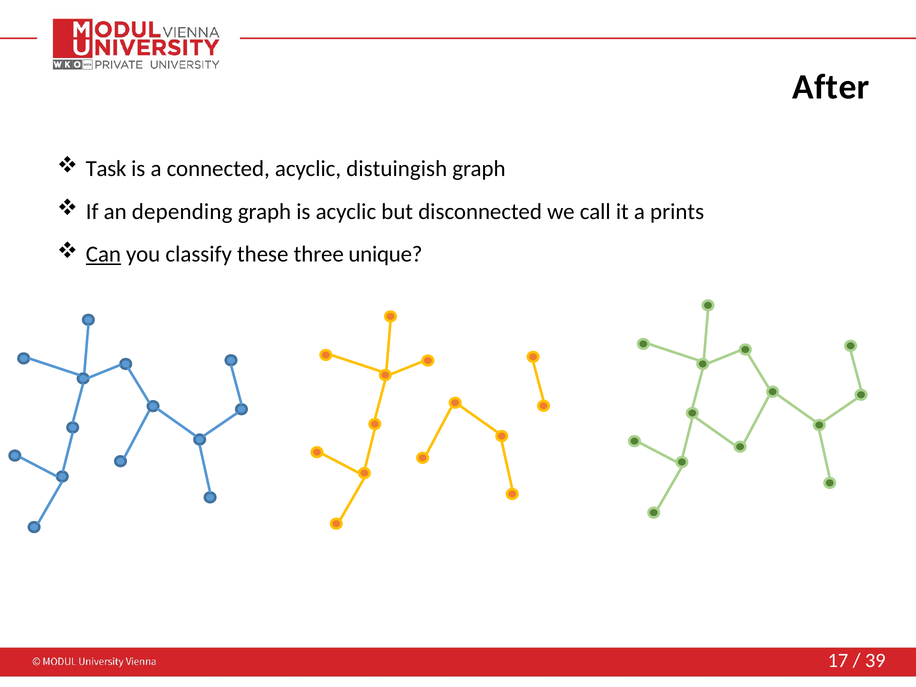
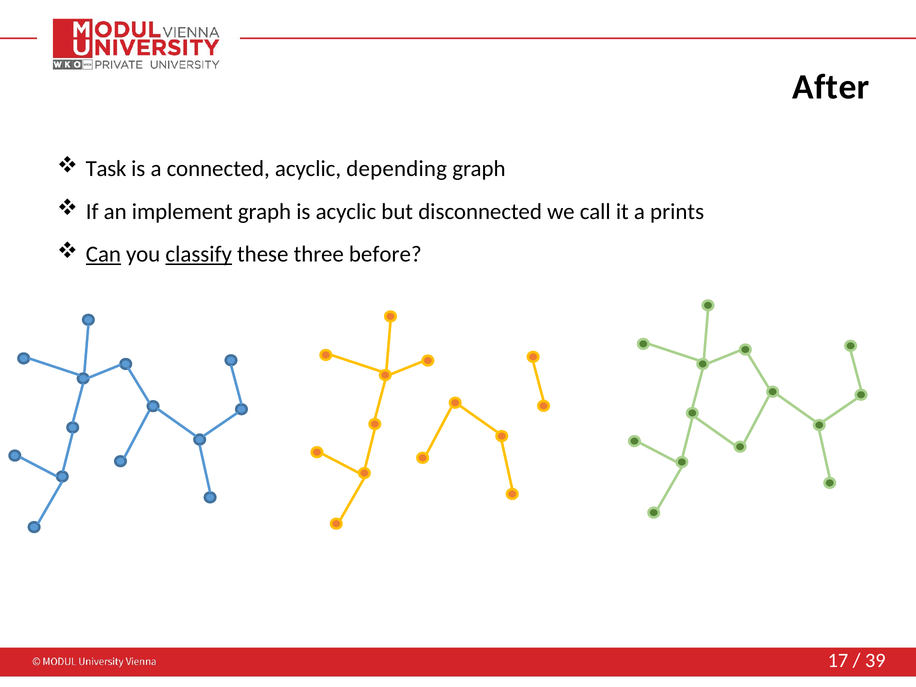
distuingish: distuingish -> depending (397, 169)
depending: depending -> implement (182, 212)
classify underline: none -> present (199, 254)
unique: unique -> before (385, 254)
